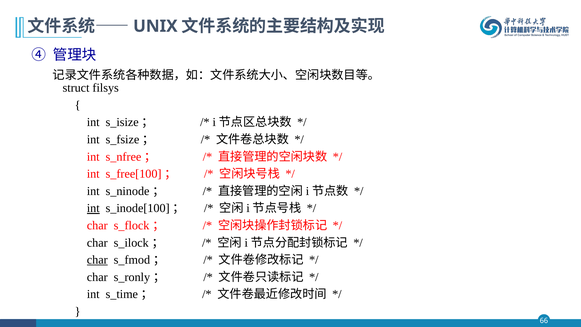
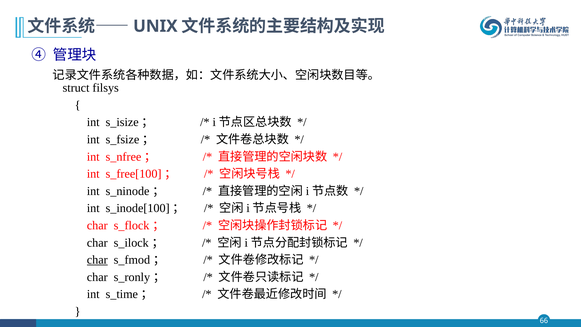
int underline: present -> none (93, 208)
